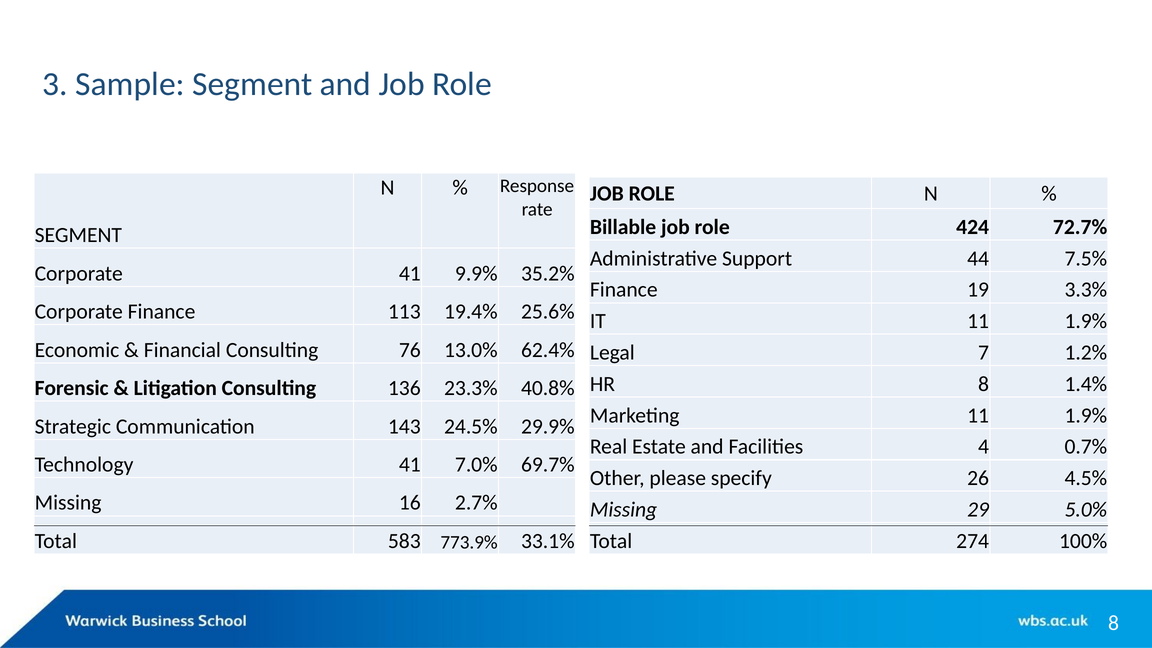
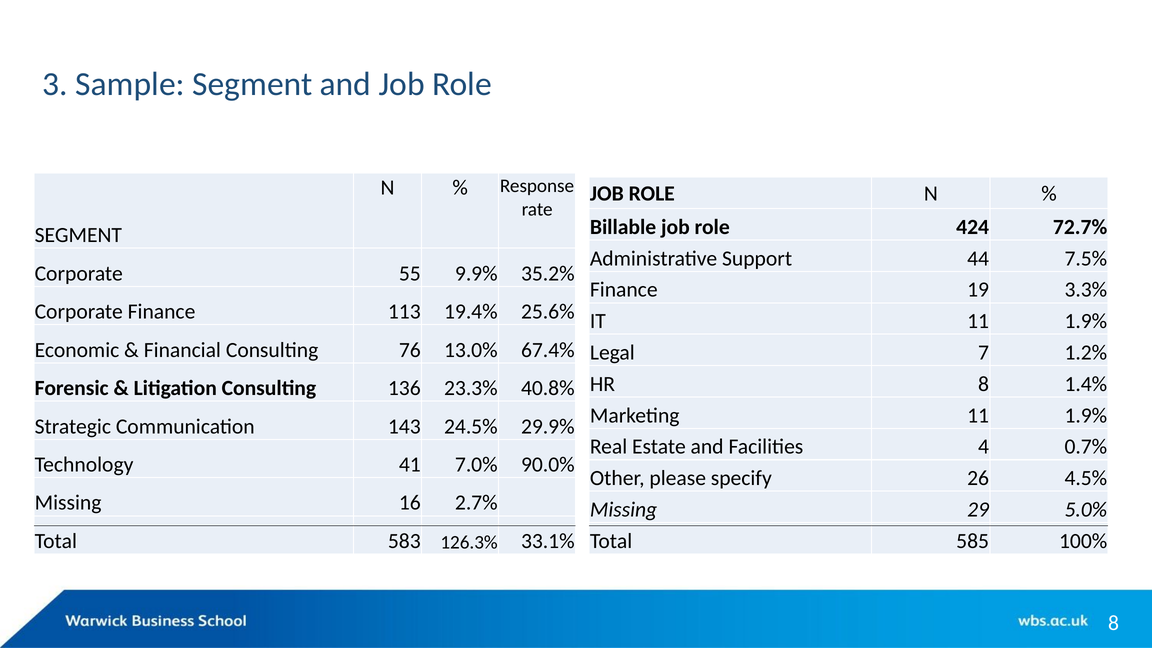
Corporate 41: 41 -> 55 (410, 273)
62.4%: 62.4% -> 67.4% (548, 350)
69.7%: 69.7% -> 90.0% (548, 465)
274: 274 -> 585 (973, 541)
773.9%: 773.9% -> 126.3% (469, 543)
